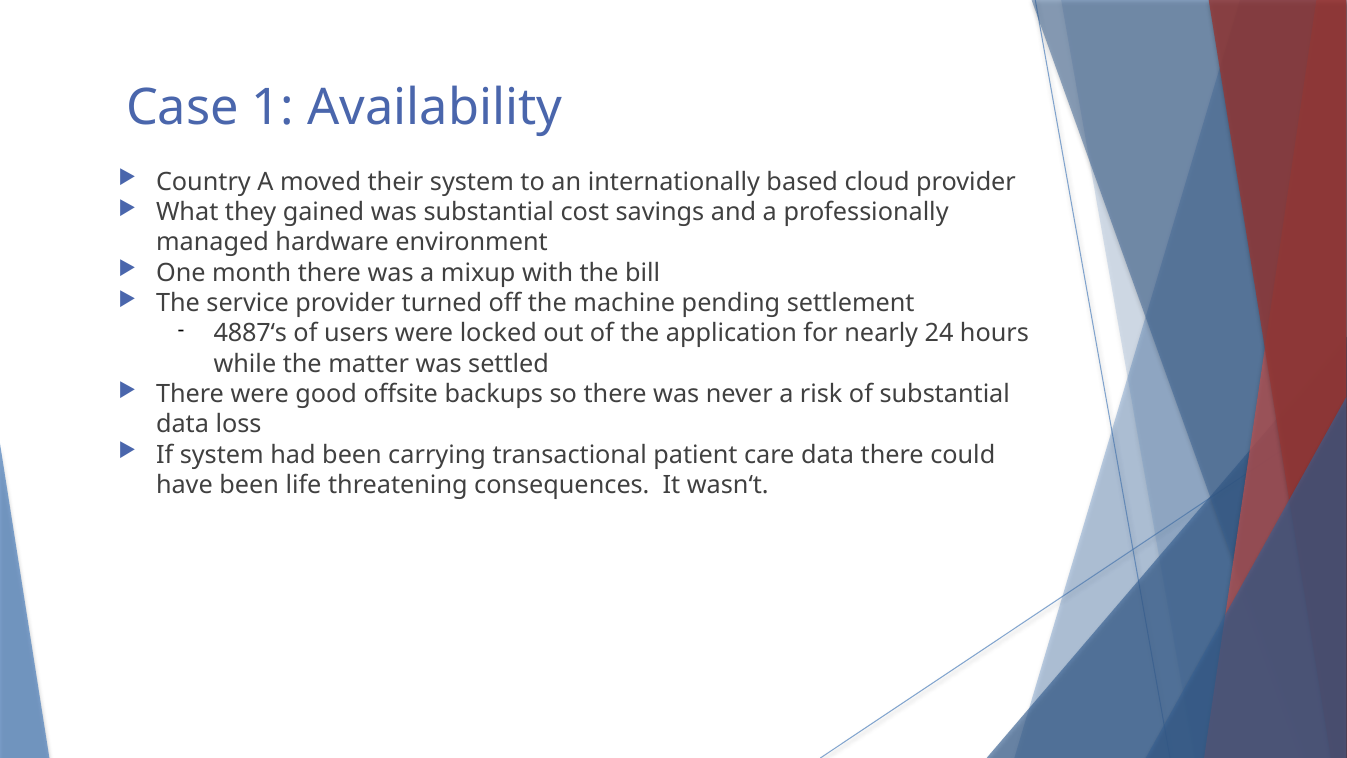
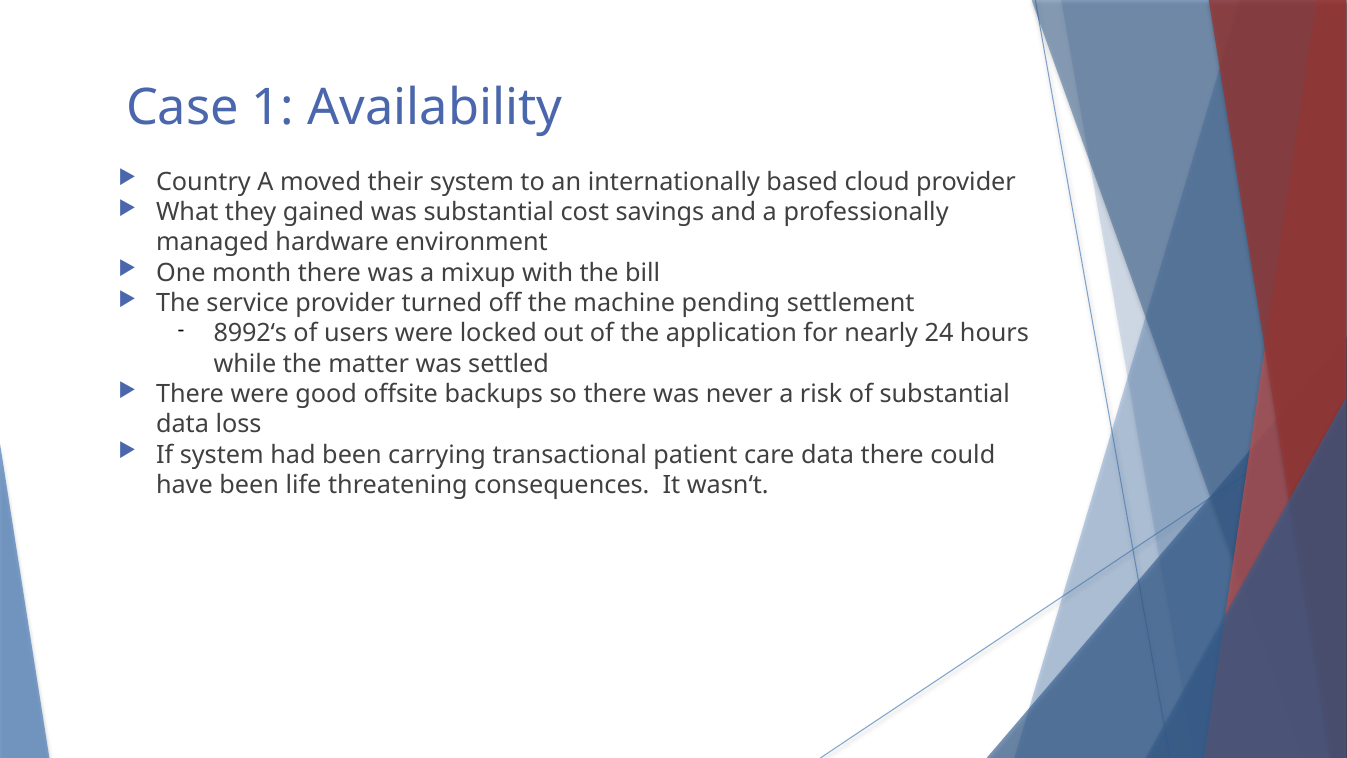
4887‘s: 4887‘s -> 8992‘s (250, 333)
